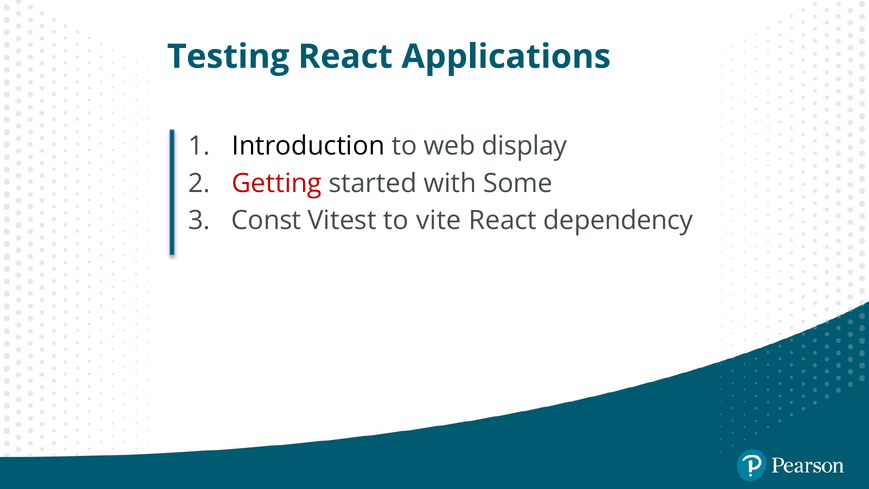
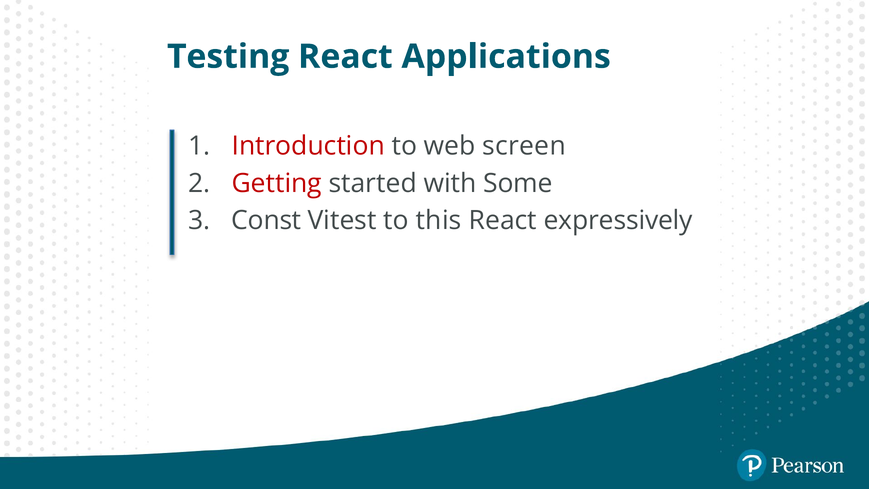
Introduction colour: black -> red (308, 146)
display: display -> screen (524, 146)
vite: vite -> this (439, 220)
dependency: dependency -> expressively (618, 220)
